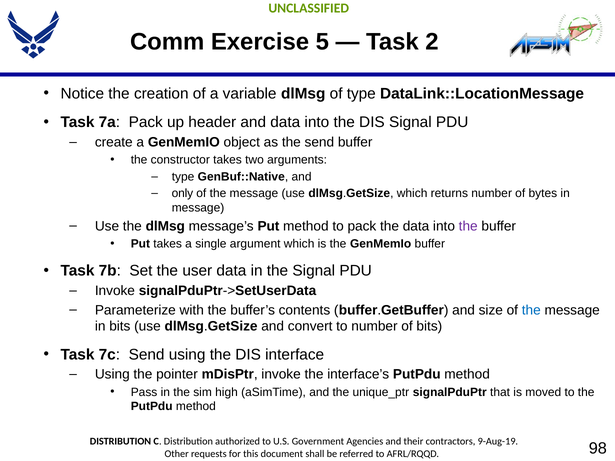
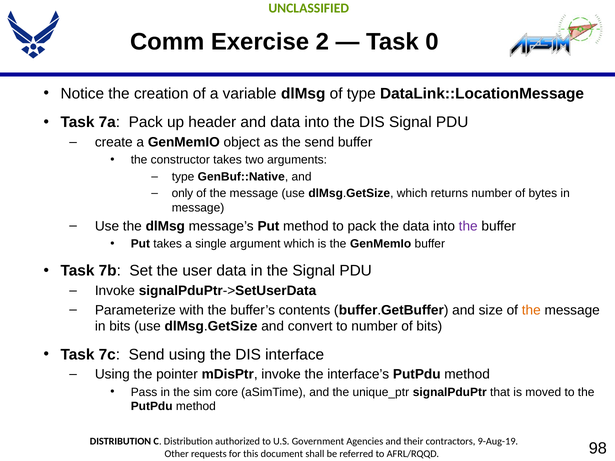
5: 5 -> 2 (322, 42)
2: 2 -> 0 (432, 42)
the colour: blue -> orange (531, 310)
high: high -> core (227, 392)
